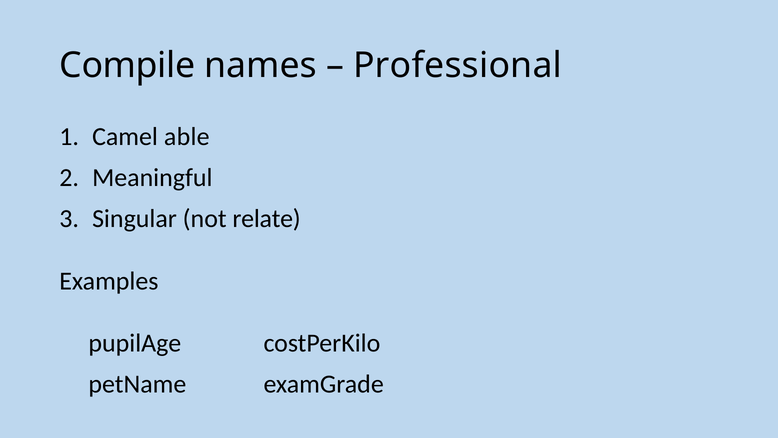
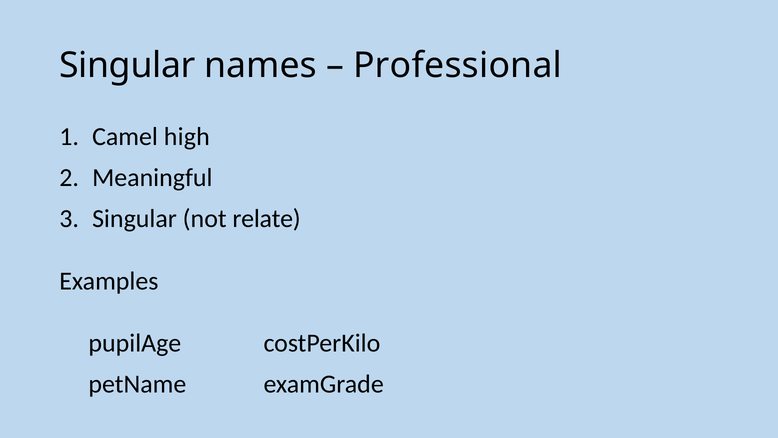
Compile: Compile -> Singular (127, 65)
able: able -> high (187, 137)
